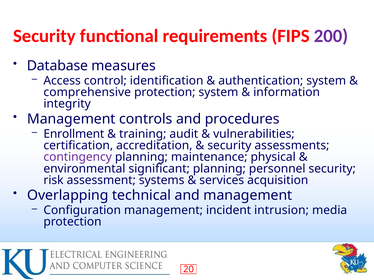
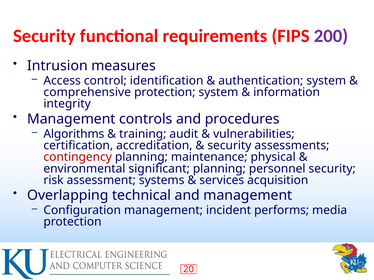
Database: Database -> Intrusion (57, 66)
Enrollment: Enrollment -> Algorithms (74, 134)
contingency colour: purple -> red (78, 157)
intrusion: intrusion -> performs (282, 211)
